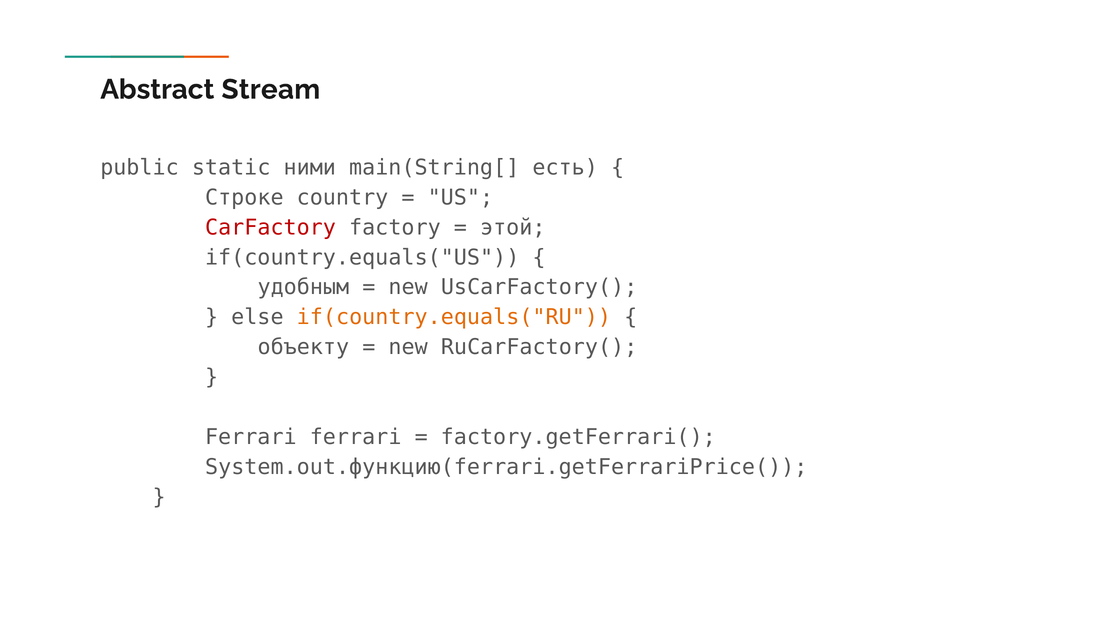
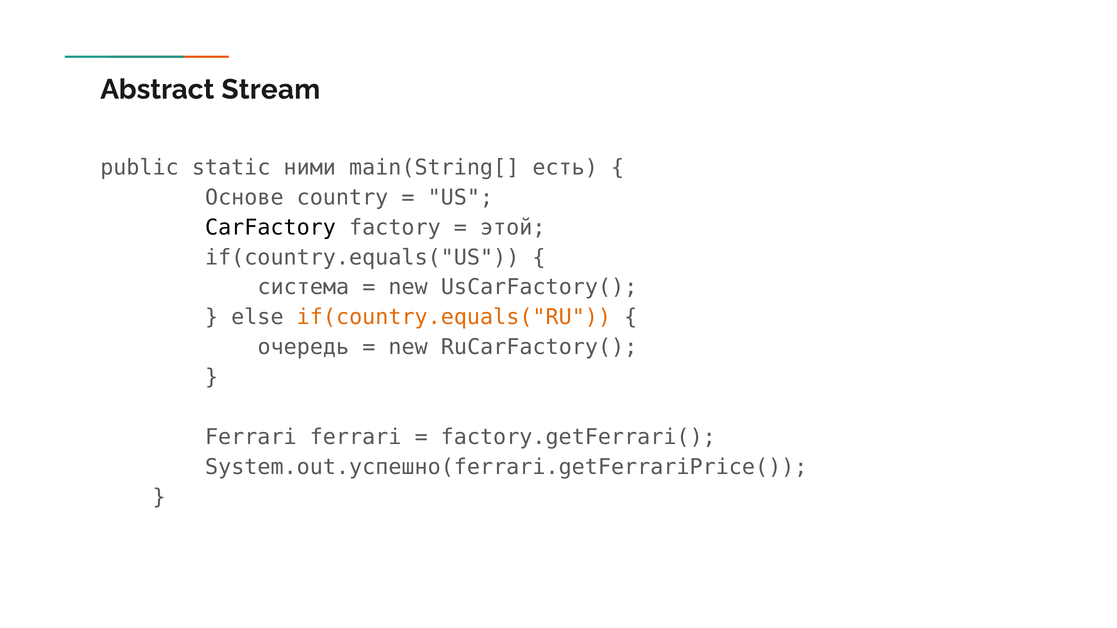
Строке: Строке -> Основе (244, 198)
CarFactory colour: red -> black (270, 228)
удобным: удобным -> система (303, 287)
объекту: объекту -> очередь (303, 347)
System.out.функцию(ferrari.getFerrariPrice(: System.out.функцию(ferrari.getFerrariPrice( -> System.out.успешно(ferrari.getFerrariPrice( (506, 467)
